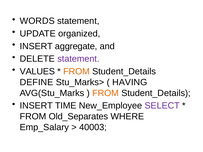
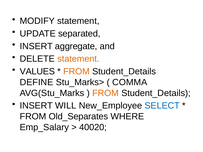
WORDS: WORDS -> MODIFY (37, 21)
organized: organized -> separated (79, 34)
statement colour: purple -> orange (78, 59)
HAVING: HAVING -> COMMA (130, 82)
TIME: TIME -> WILL (66, 106)
SELECT colour: purple -> blue (162, 106)
40003: 40003 -> 40020 (93, 128)
